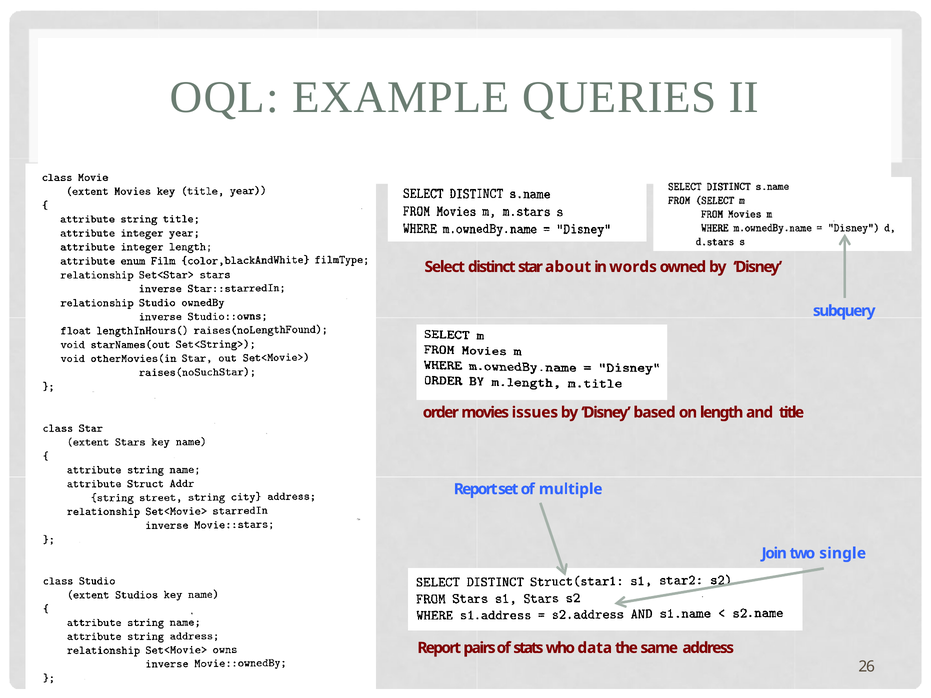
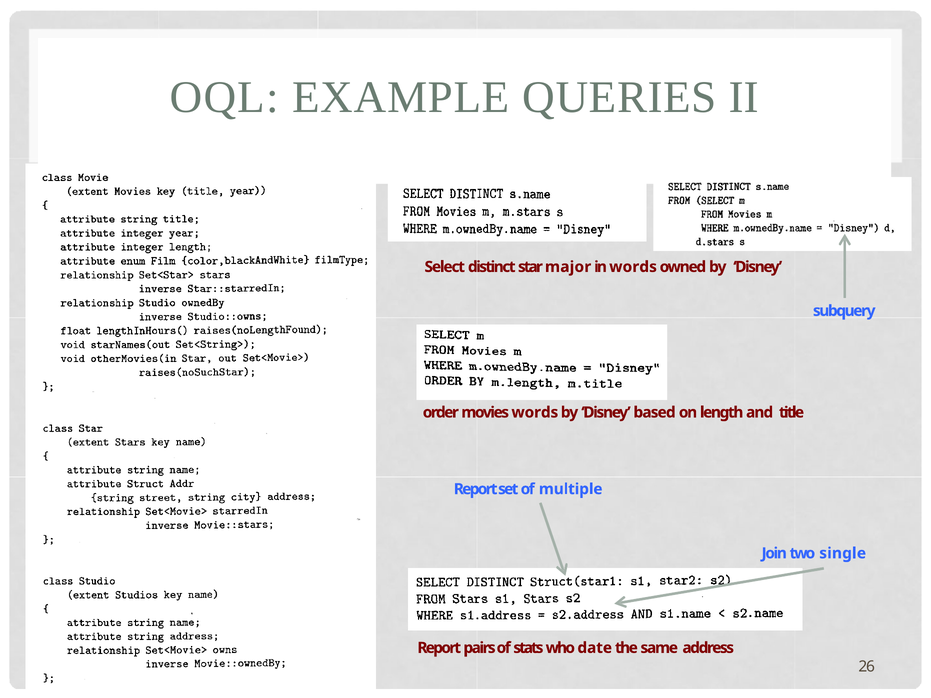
about: about -> major (568, 267)
movies issues: issues -> words (535, 413)
data: data -> date (595, 648)
